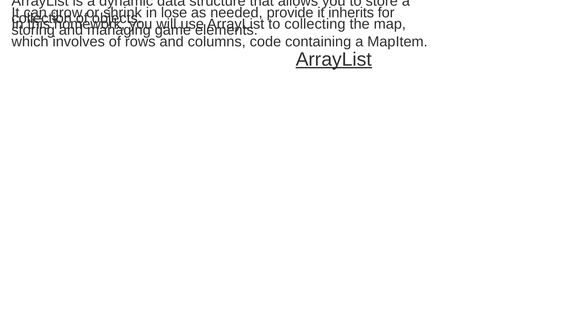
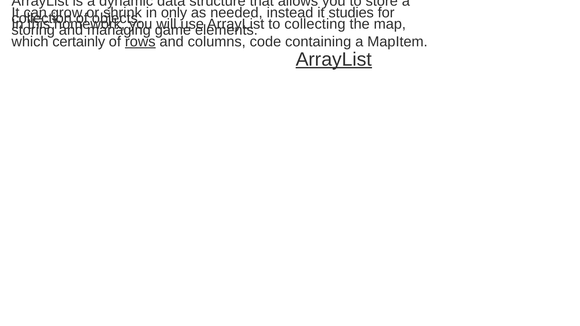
lose: lose -> only (174, 13)
provide: provide -> instead (290, 13)
inherits: inherits -> studies (351, 13)
involves: involves -> certainly (79, 42)
rows underline: none -> present (140, 42)
